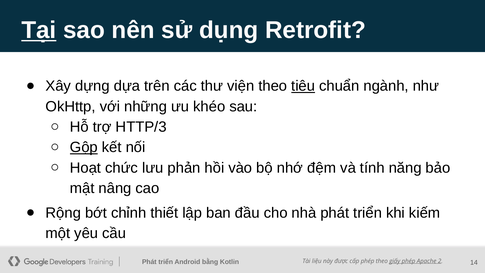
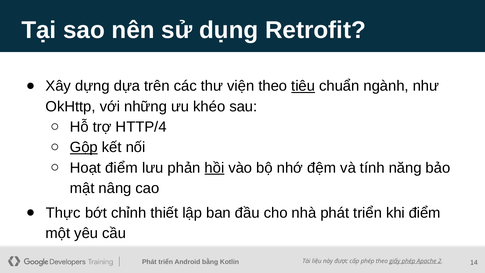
Tại underline: present -> none (39, 30)
HTTP/3: HTTP/3 -> HTTP/4 (141, 127)
Hoạt chức: chức -> điểm (122, 168)
hồi underline: none -> present (214, 168)
Rộng: Rộng -> Thực (63, 213)
khi kiếm: kiếm -> điểm (425, 213)
